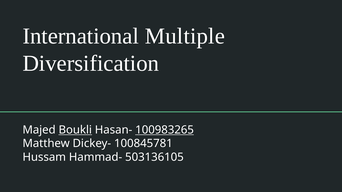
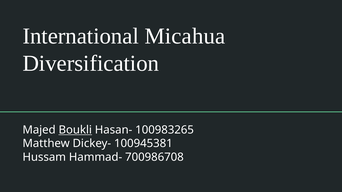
Multiple: Multiple -> Micahua (185, 36)
100983265 underline: present -> none (165, 130)
100845781: 100845781 -> 100945381 (143, 144)
503136105: 503136105 -> 700986708 (154, 157)
